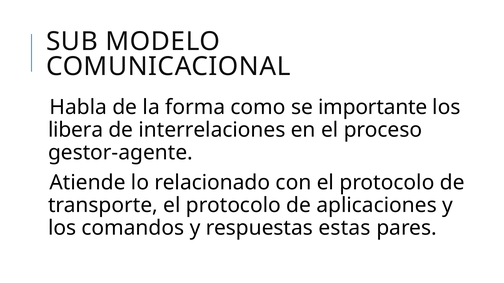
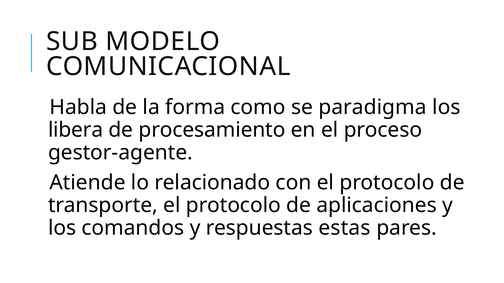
importante: importante -> paradigma (373, 108)
interrelaciones: interrelaciones -> procesamiento (212, 130)
